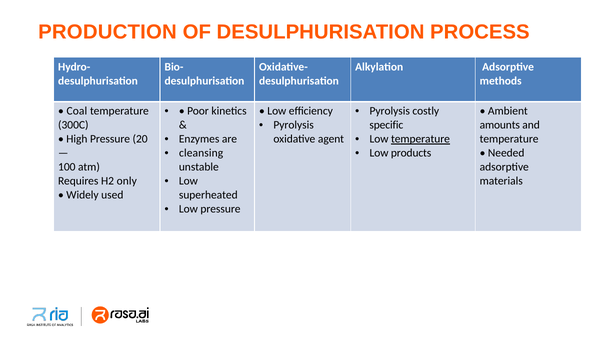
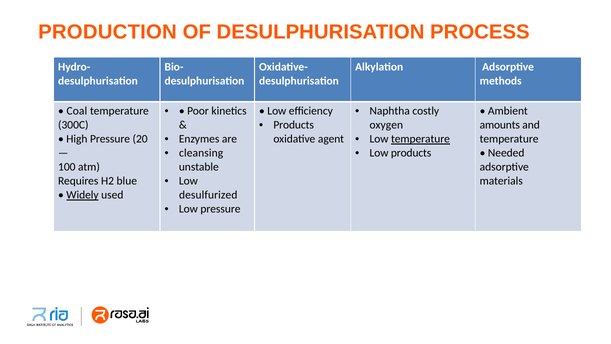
Pyrolysis: Pyrolysis -> Naphtha (390, 111)
Pyrolysis: Pyrolysis -> Products (294, 125)
specific: specific -> oxygen (386, 125)
only: only -> blue (127, 181)
Widely underline: none -> present (82, 195)
superheated: superheated -> desulfurized (208, 195)
